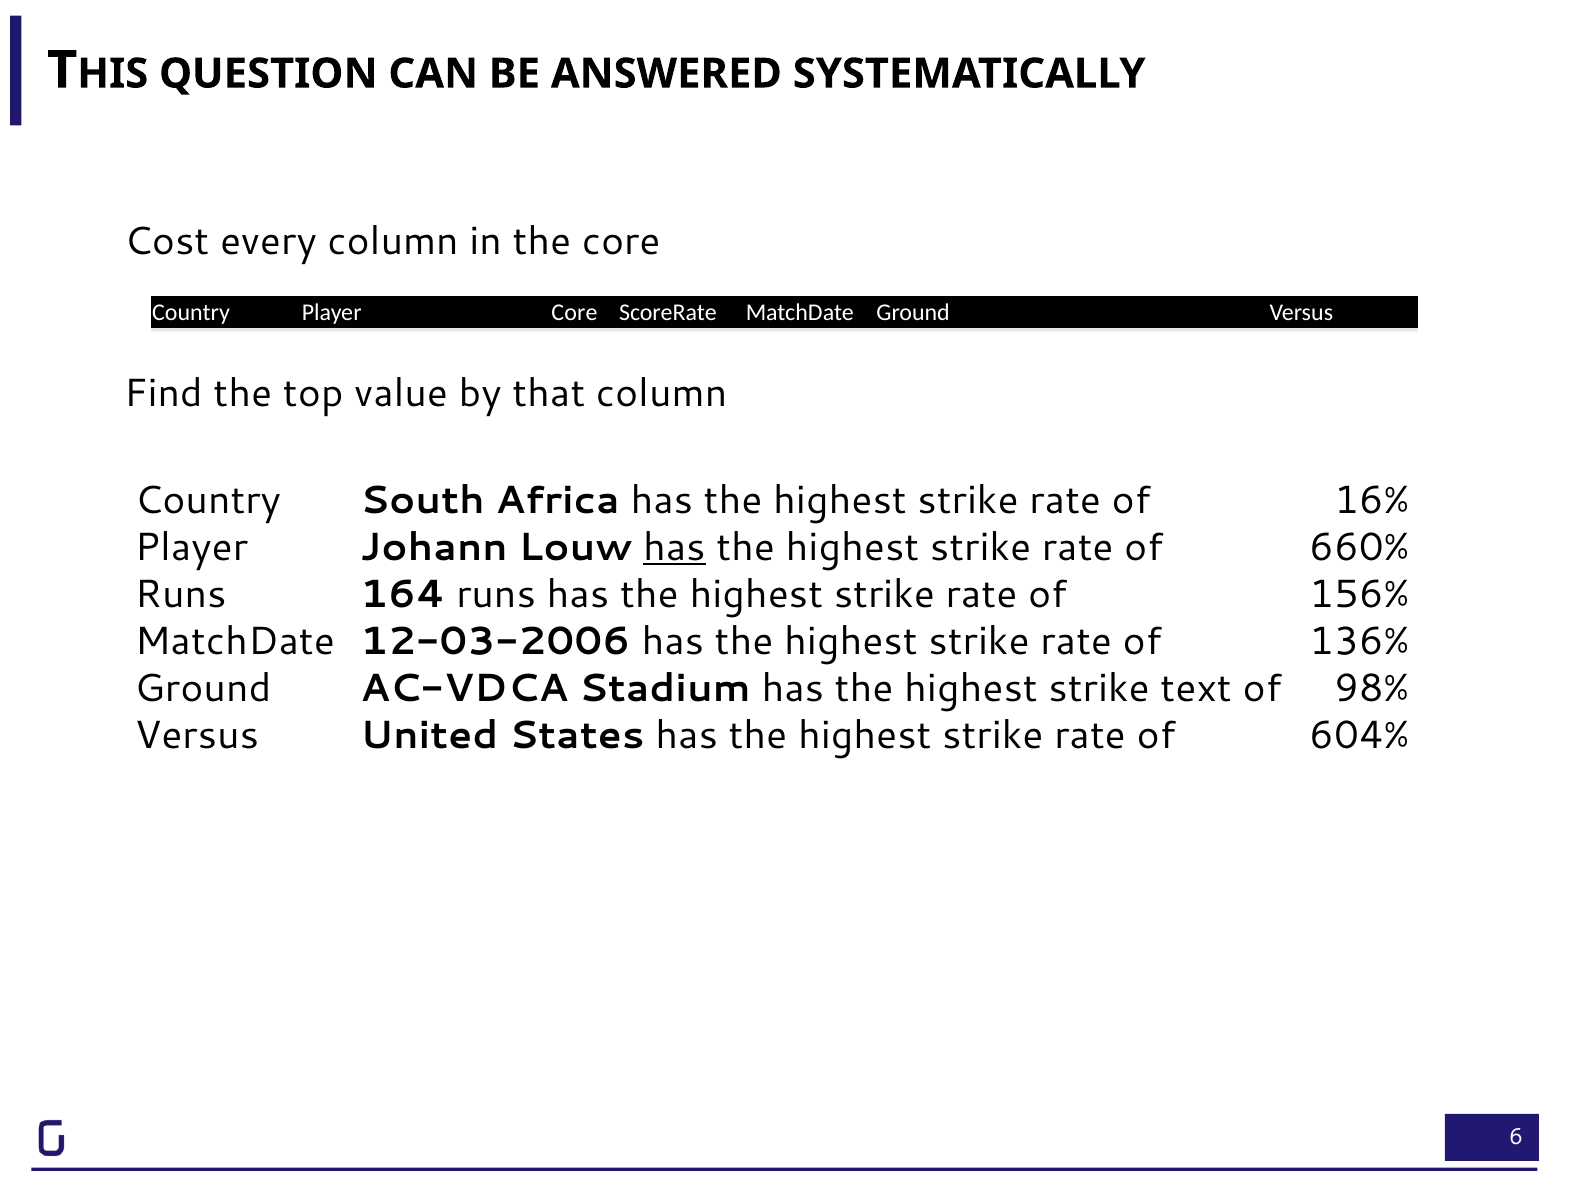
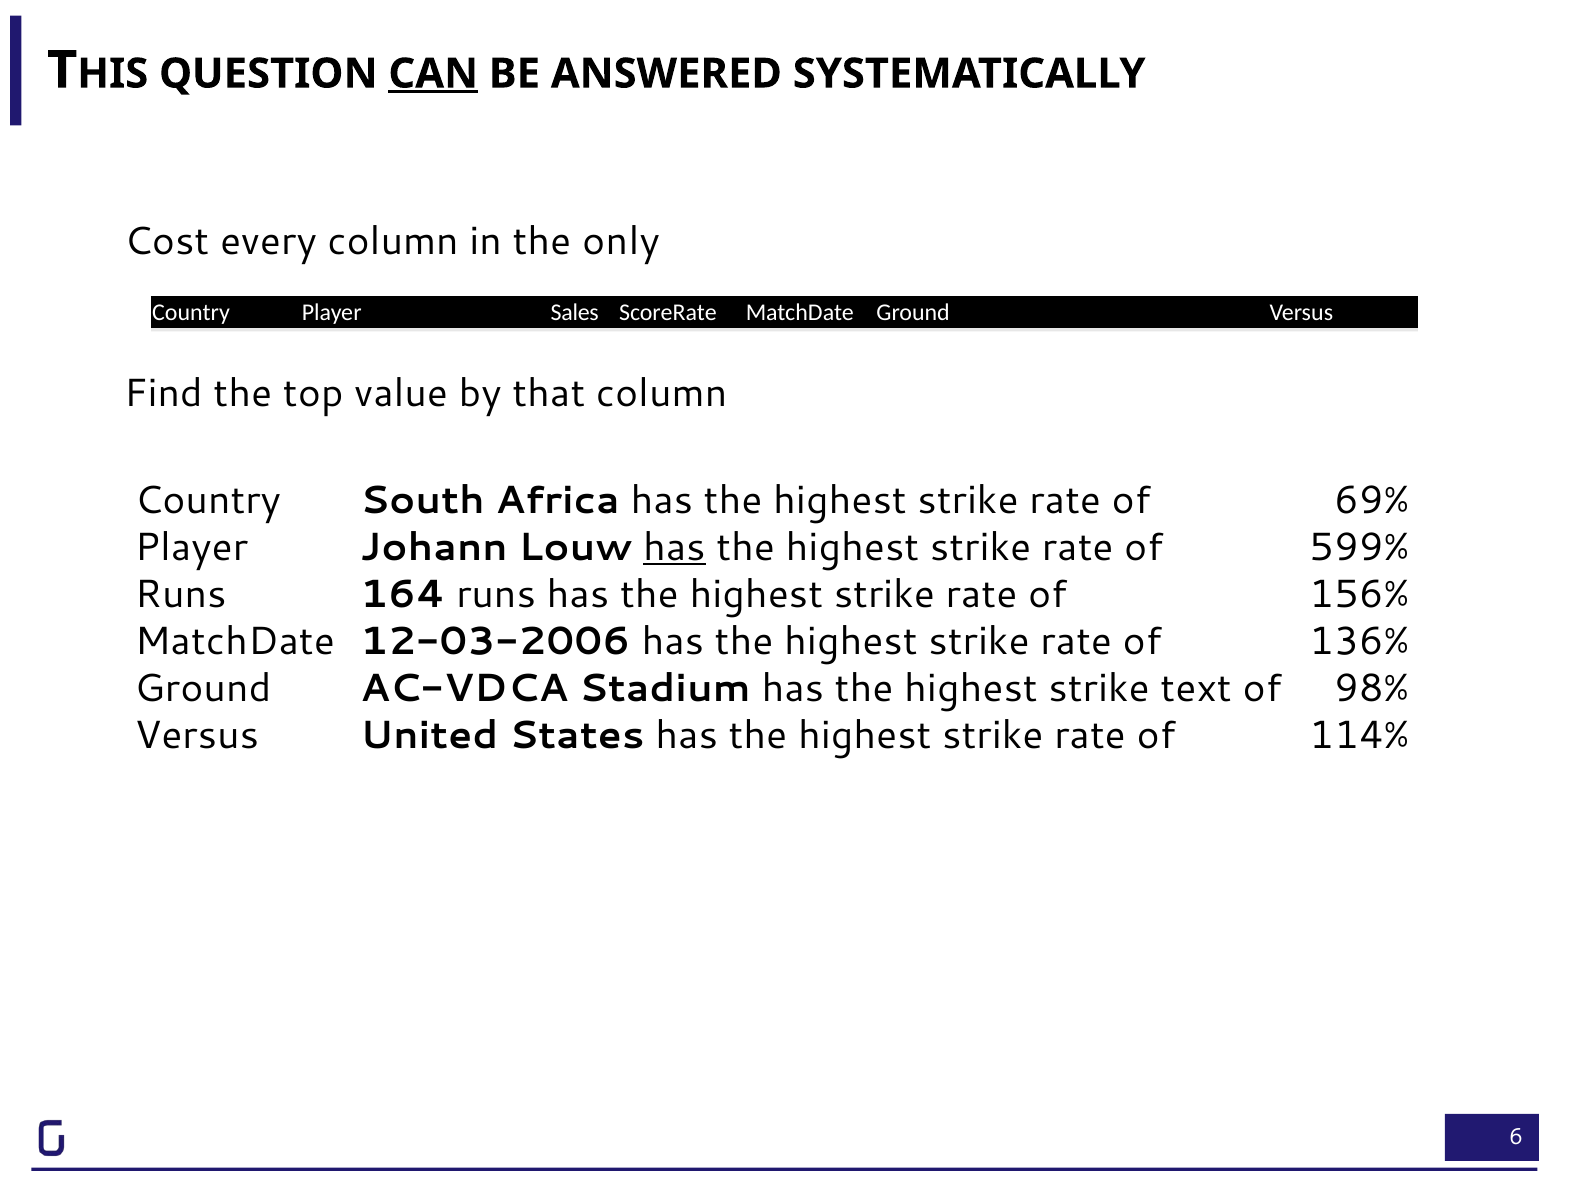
CAN underline: none -> present (433, 74)
the core: core -> only (621, 242)
Player Core: Core -> Sales (575, 313)
16%: 16% -> 69% (1372, 500)
660%: 660% -> 599% (1359, 547)
604%: 604% -> 114% (1359, 736)
